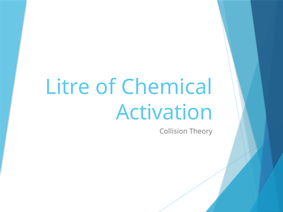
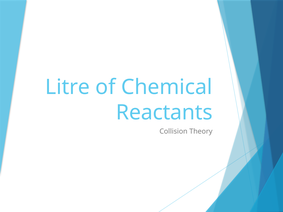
Activation: Activation -> Reactants (164, 113)
